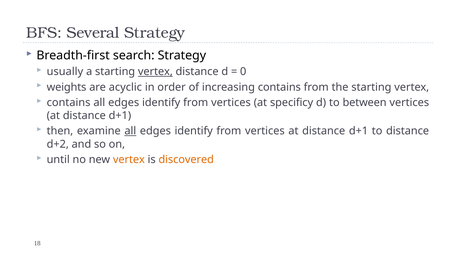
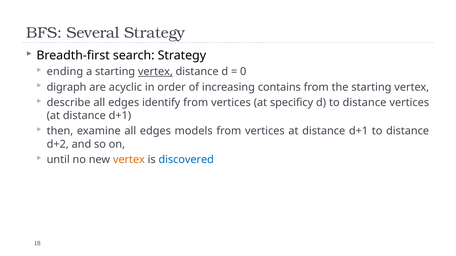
usually: usually -> ending (65, 72)
weights: weights -> digraph (67, 87)
contains: contains -> describe (69, 103)
d to between: between -> distance (364, 103)
all underline: present -> none (130, 131)
identify: identify -> models (194, 131)
discovered colour: orange -> blue (186, 160)
